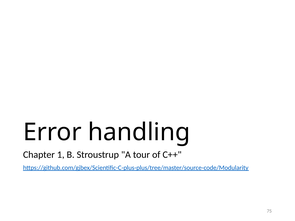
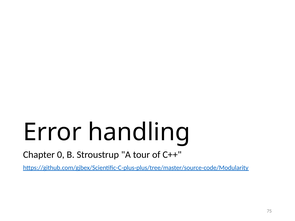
1: 1 -> 0 (61, 155)
